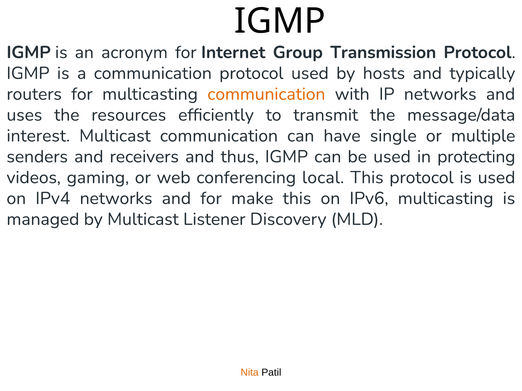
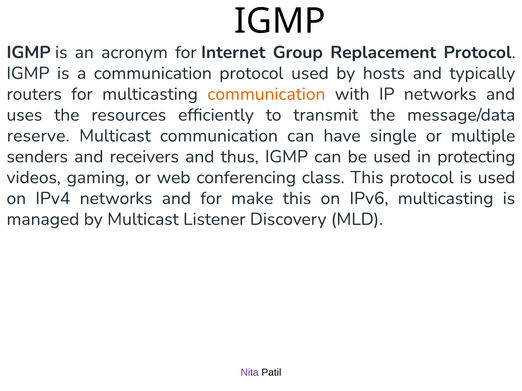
Transmission: Transmission -> Replacement (383, 52)
interest: interest -> reserve (38, 136)
local: local -> class (323, 178)
Nita colour: orange -> purple (250, 373)
